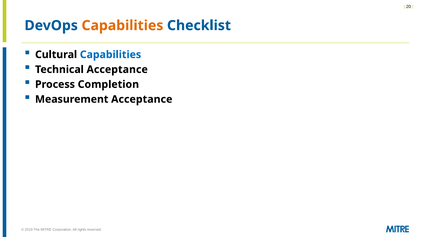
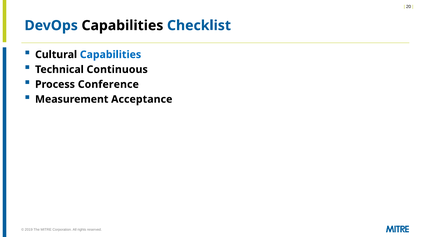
Capabilities colour: orange -> black (122, 25)
Technical Acceptance: Acceptance -> Continuous (117, 69)
Completion: Completion -> Conference (108, 84)
